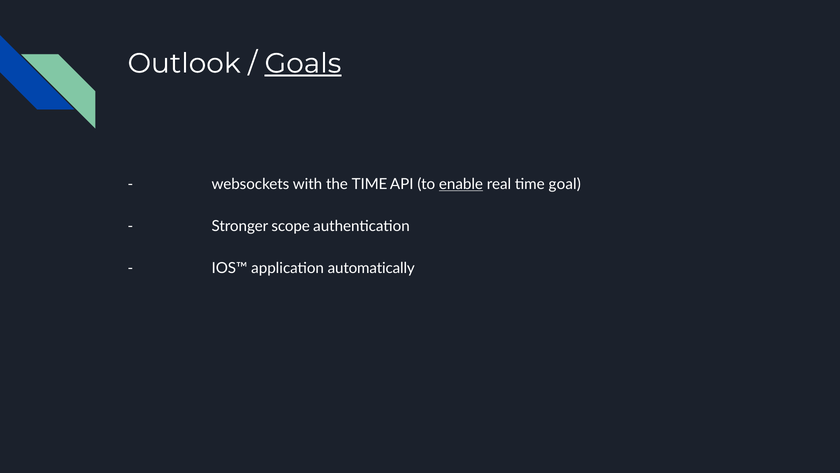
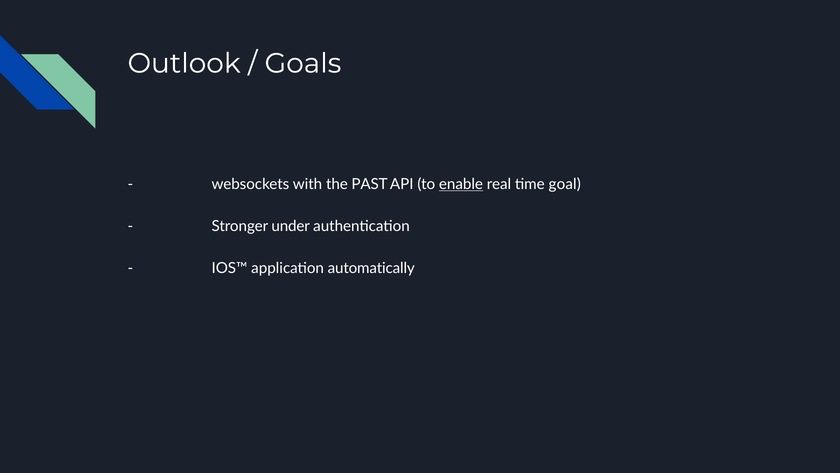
Goals underline: present -> none (303, 63)
the TIME: TIME -> PAST (370, 184)
scope: scope -> under (291, 226)
